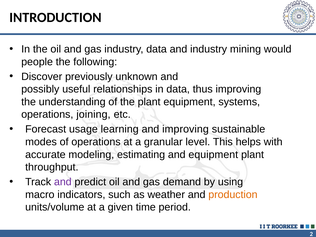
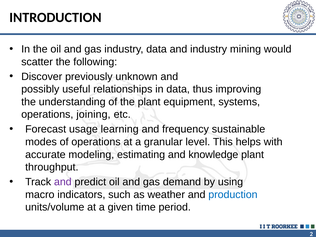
people: people -> scatter (37, 62)
and improving: improving -> frequency (186, 129)
and equipment: equipment -> knowledge (213, 155)
production colour: orange -> blue (233, 195)
